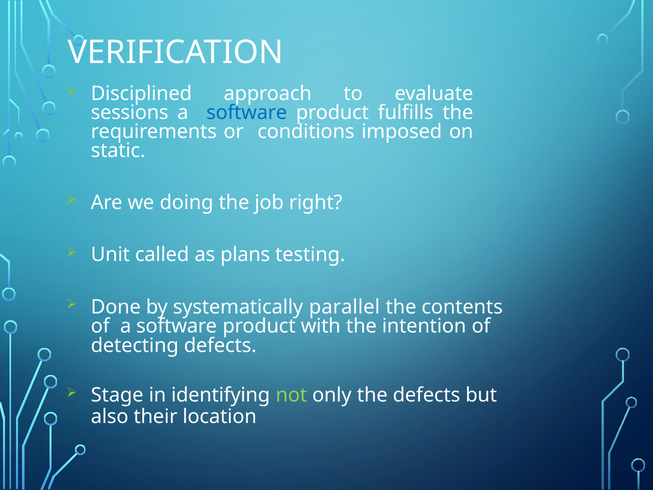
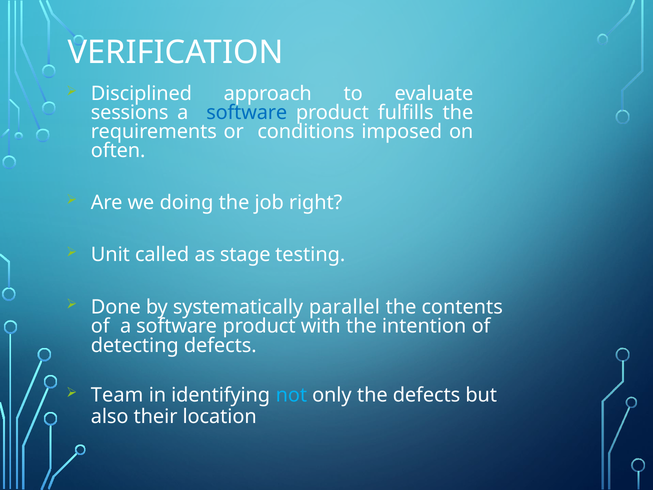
static: static -> often (118, 150)
plans: plans -> stage (245, 255)
Stage: Stage -> Team (117, 395)
not colour: light green -> light blue (291, 395)
